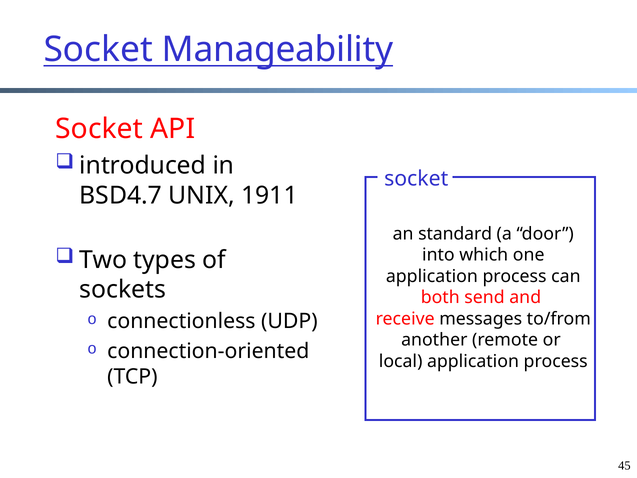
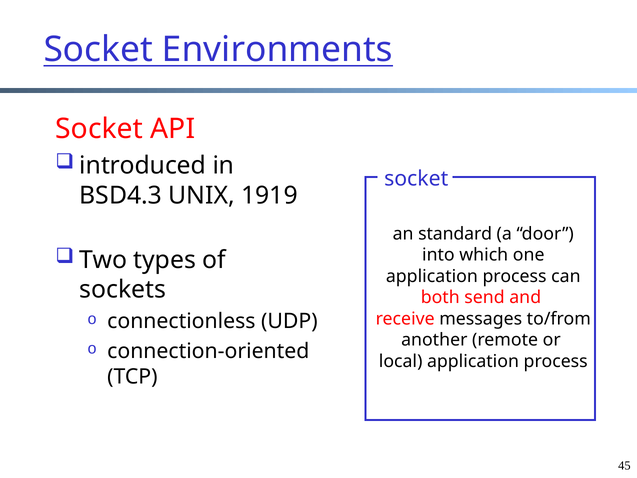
Manageability: Manageability -> Environments (277, 50)
BSD4.7: BSD4.7 -> BSD4.3 (121, 195)
1911: 1911 -> 1919 (269, 195)
